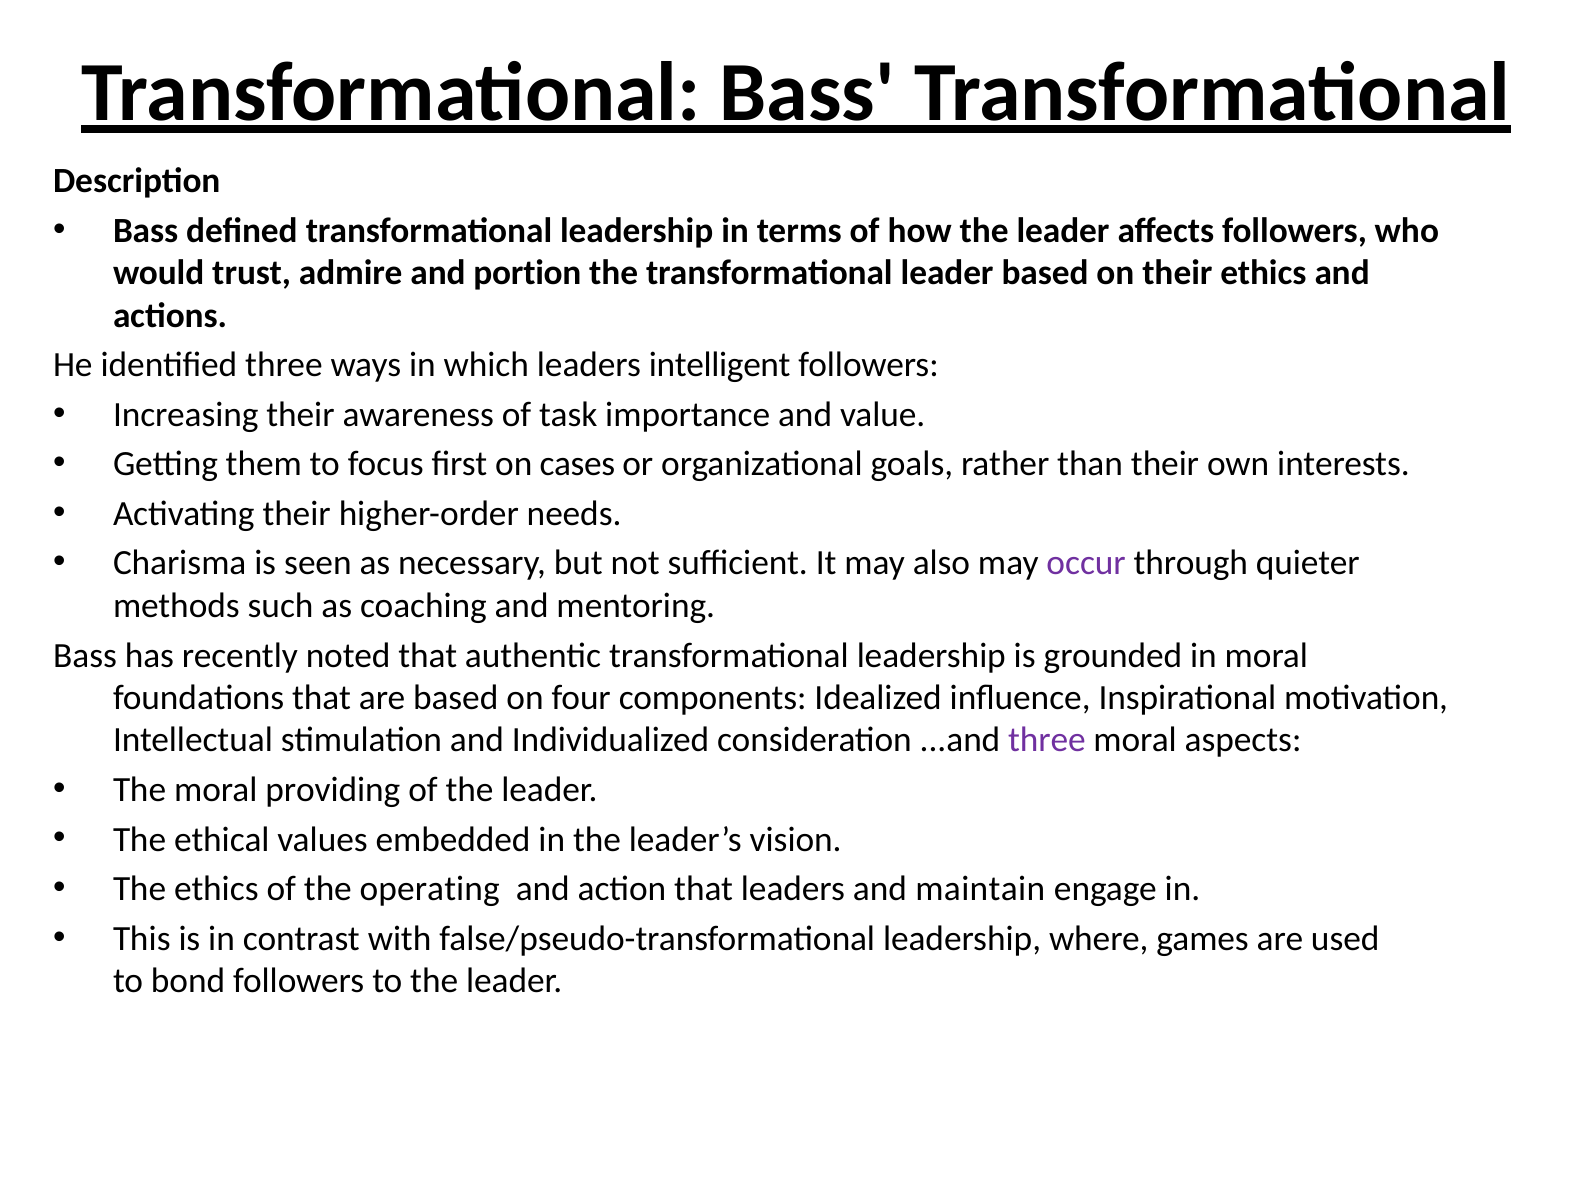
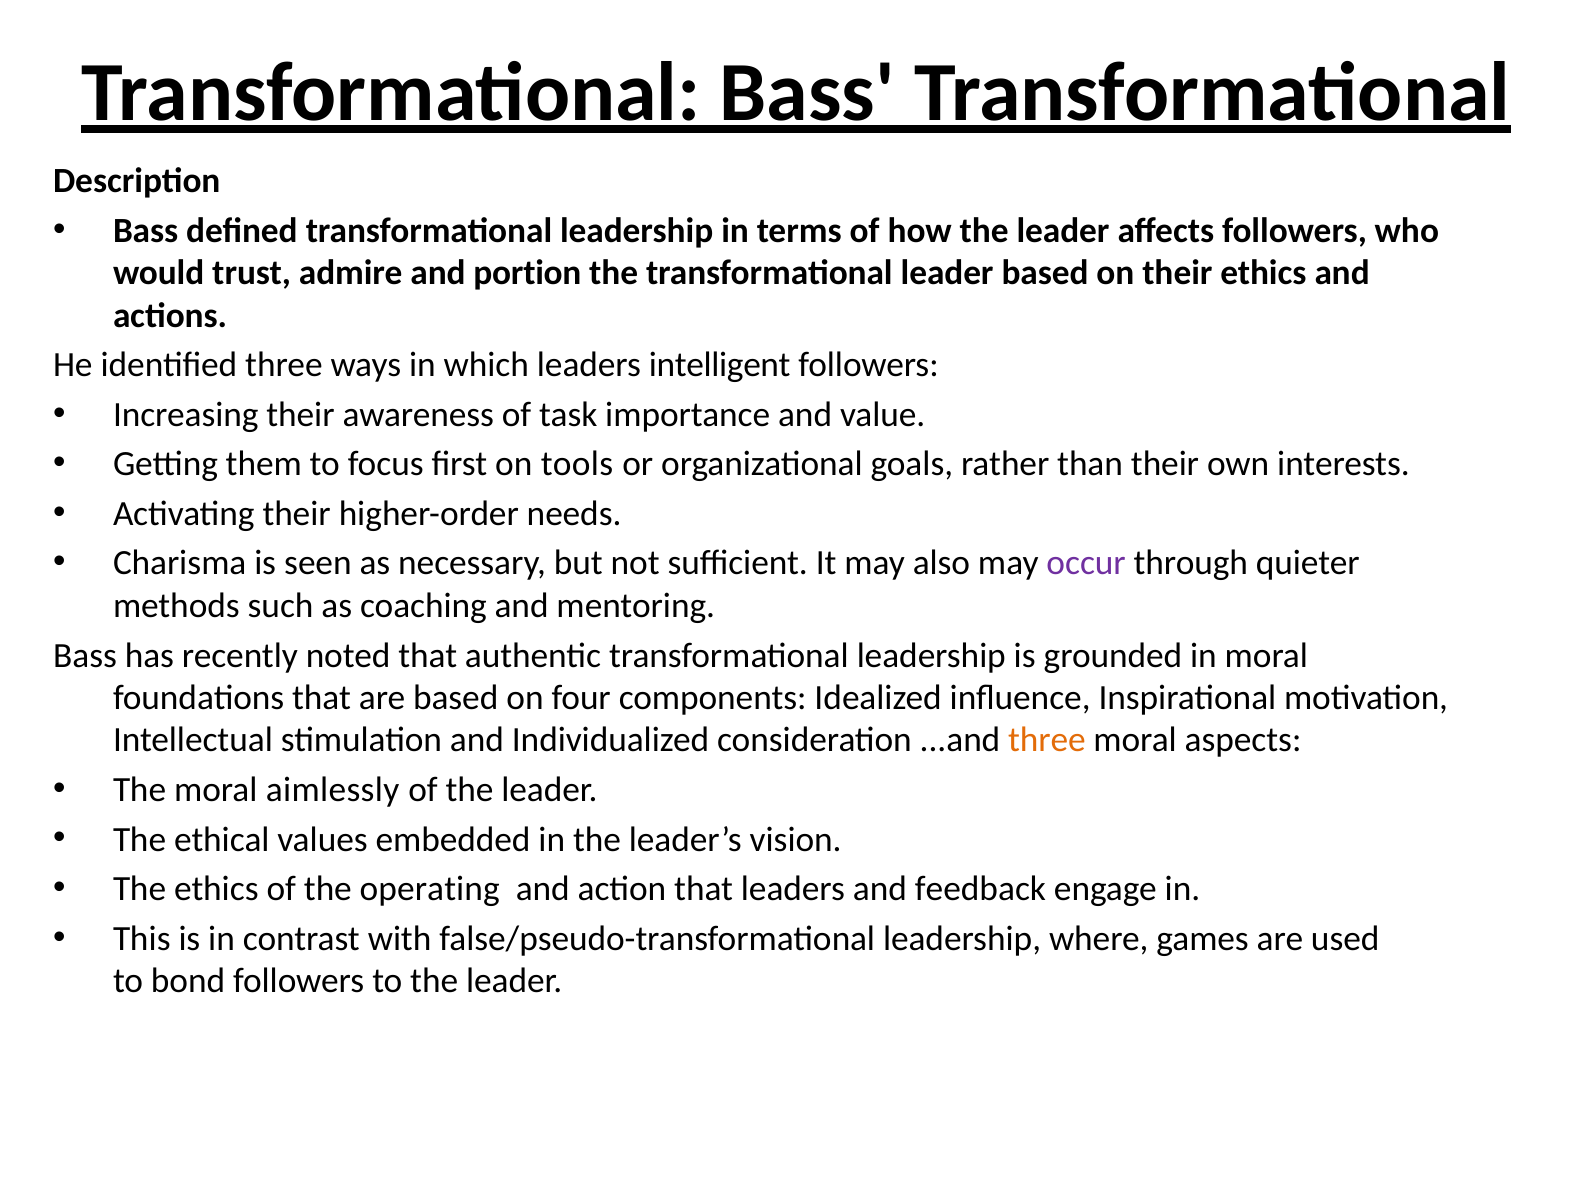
cases: cases -> tools (577, 464)
three colour: purple -> orange (1047, 740)
providing: providing -> aimlessly (333, 790)
maintain: maintain -> feedback (980, 889)
